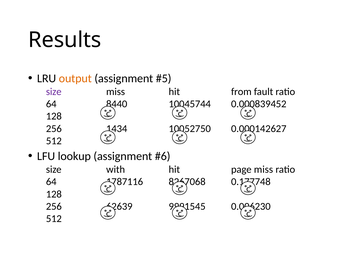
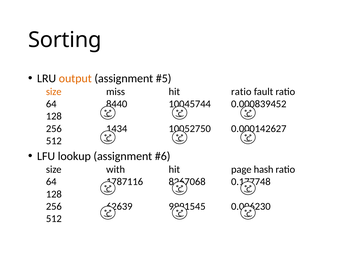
Results: Results -> Sorting (65, 40)
size colour: purple -> orange (54, 92)
hit from: from -> ratio (241, 92)
page miss: miss -> hash (264, 169)
